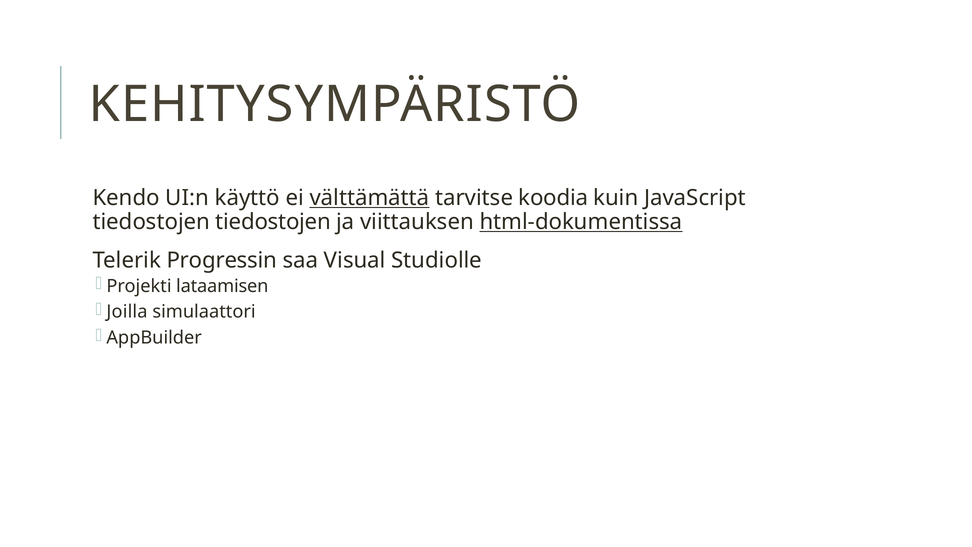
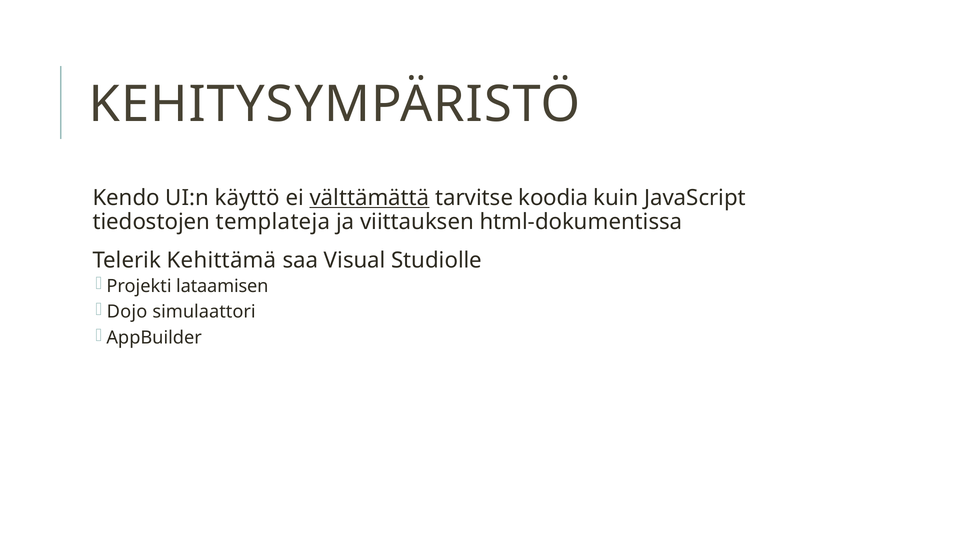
tiedostojen tiedostojen: tiedostojen -> templateja (273, 222)
html-dokumentissa underline: present -> none (581, 222)
Progressin: Progressin -> Kehittämä (222, 260)
Joilla: Joilla -> Dojo (127, 312)
